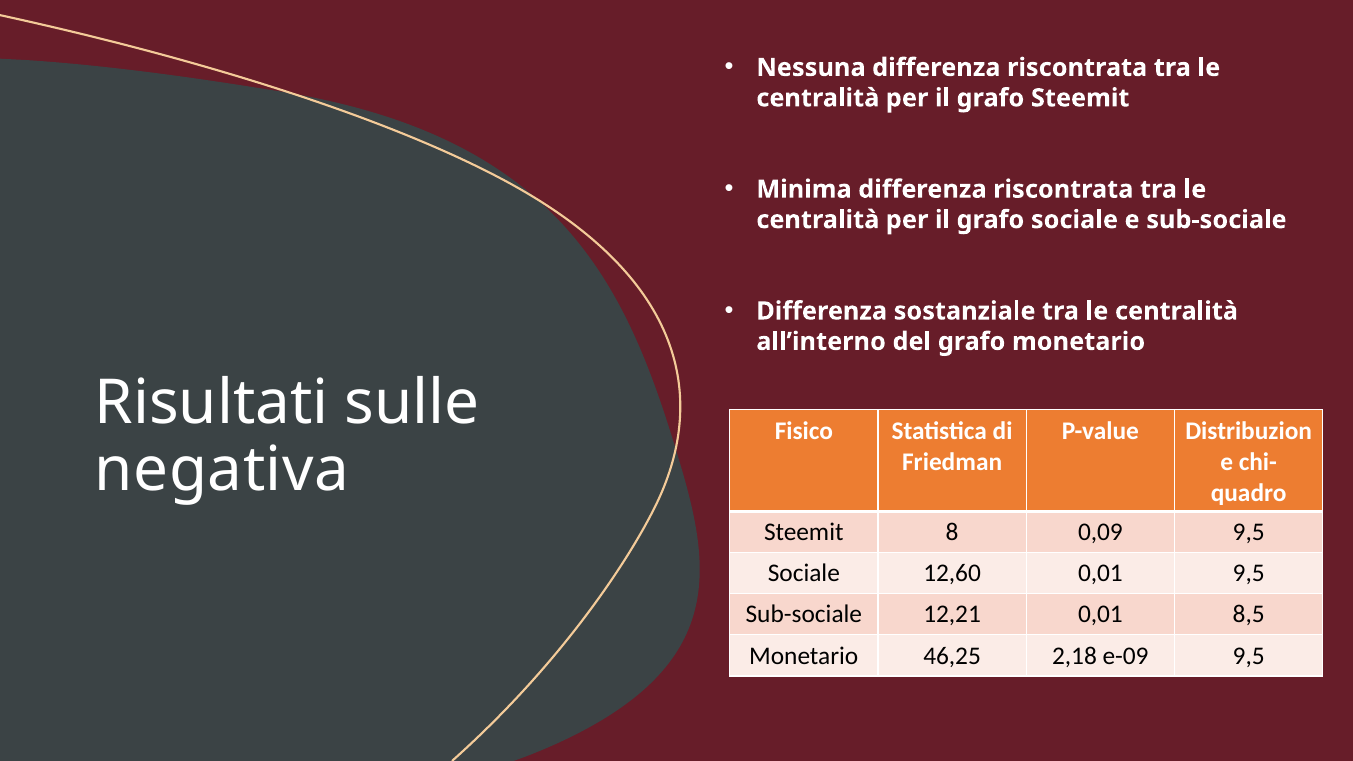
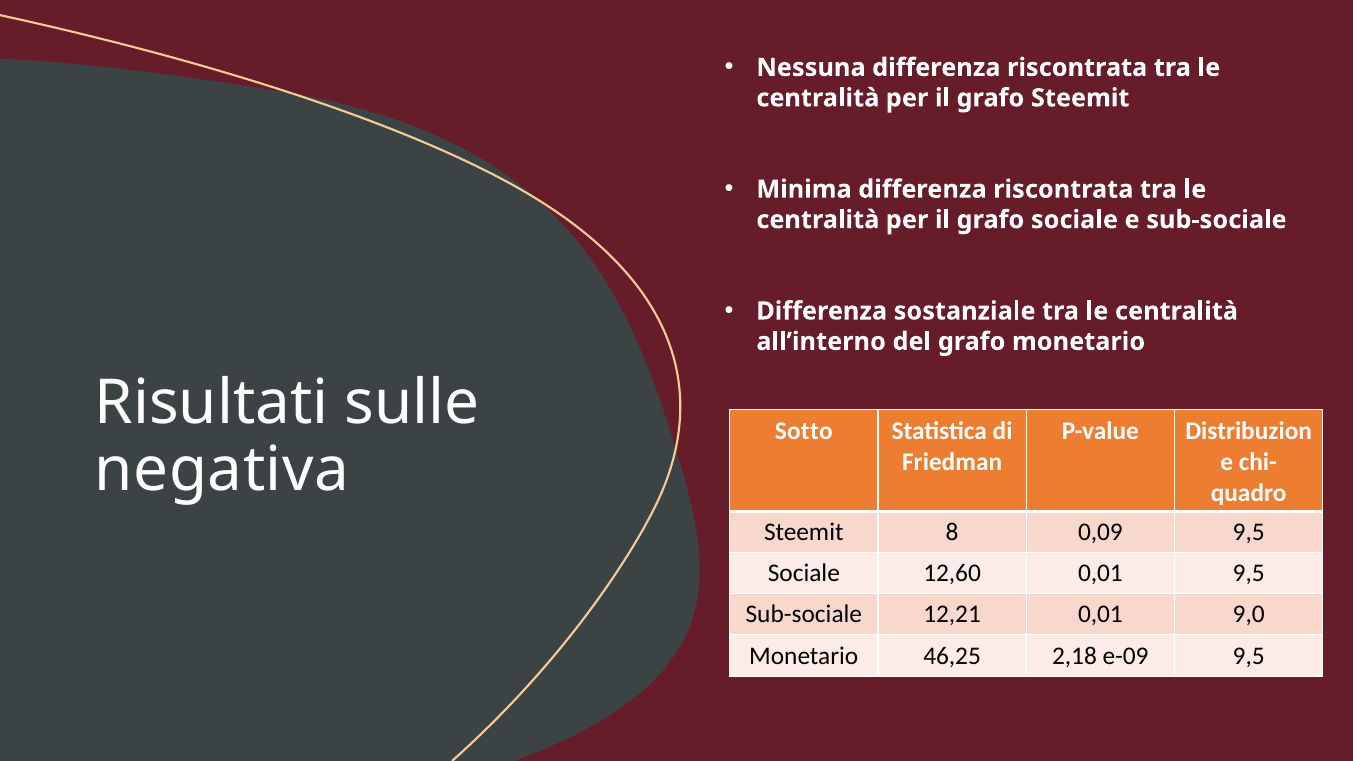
Fisico: Fisico -> Sotto (804, 431)
8,5: 8,5 -> 9,0 (1249, 615)
